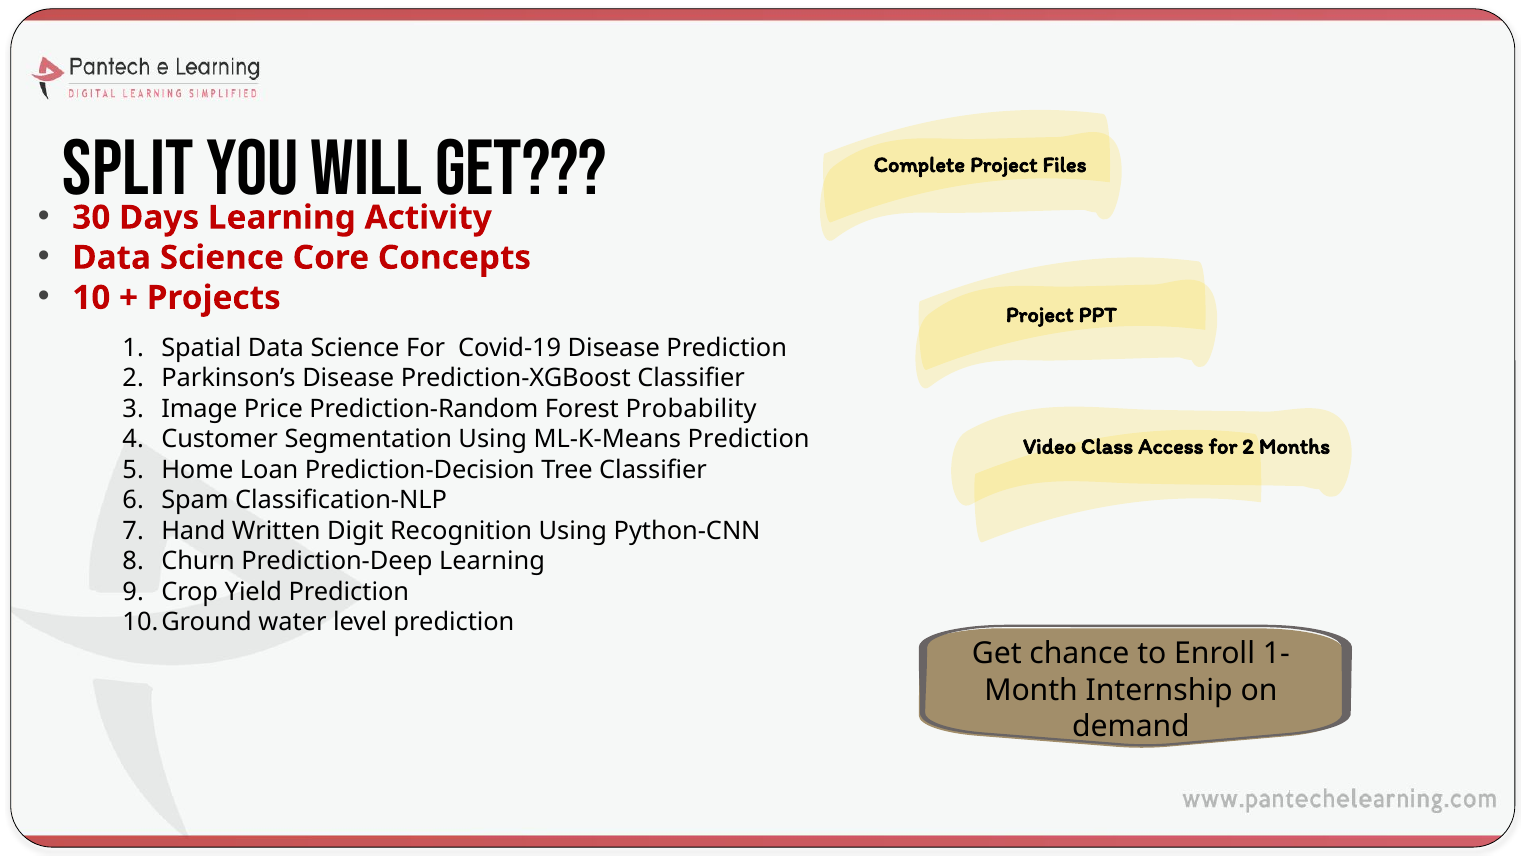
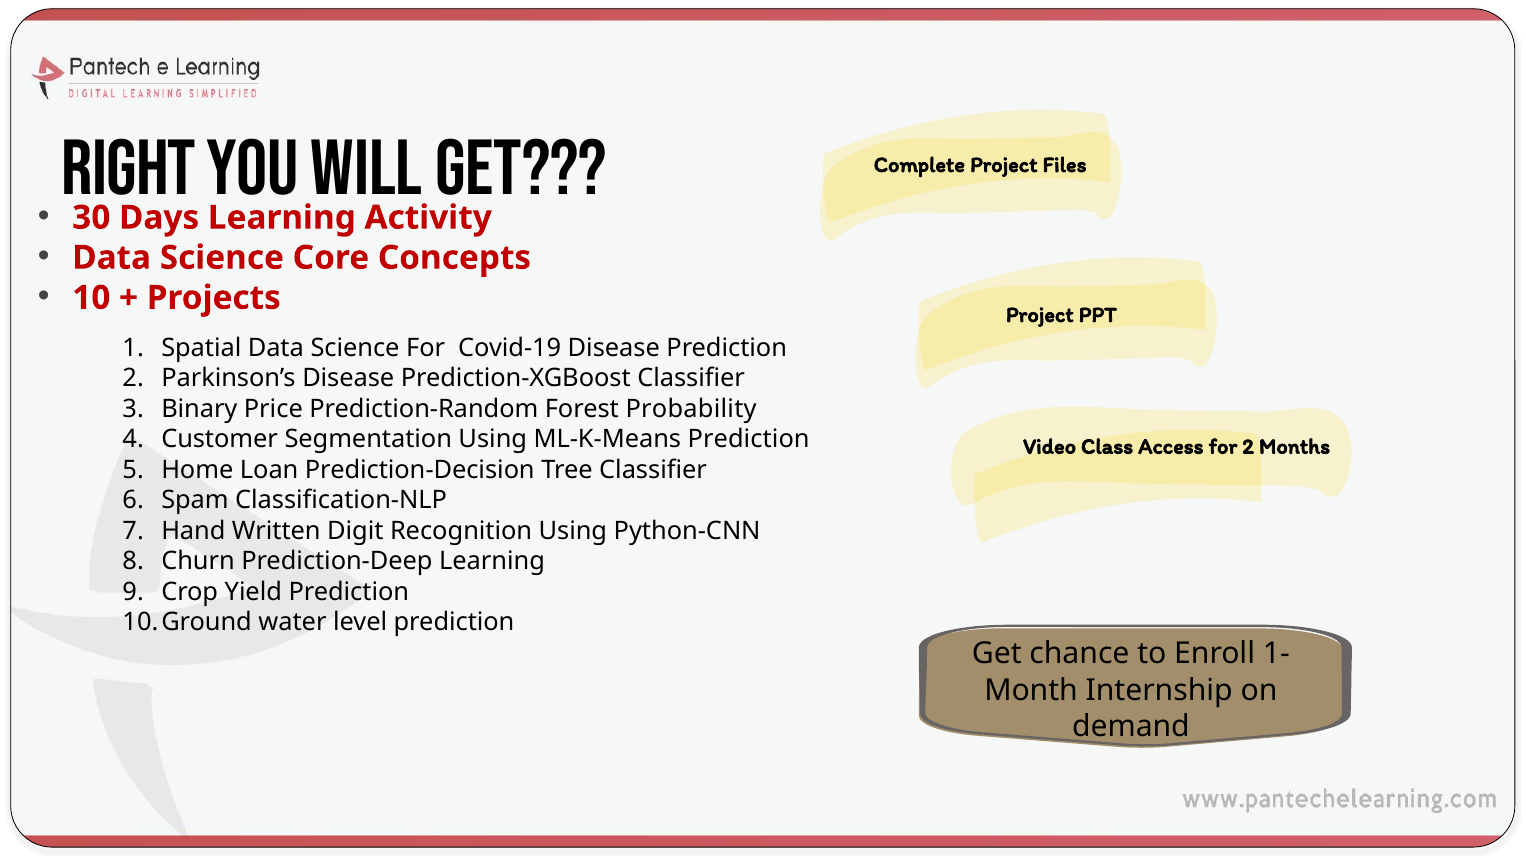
Split: Split -> Right (129, 168)
Image: Image -> Binary (199, 408)
